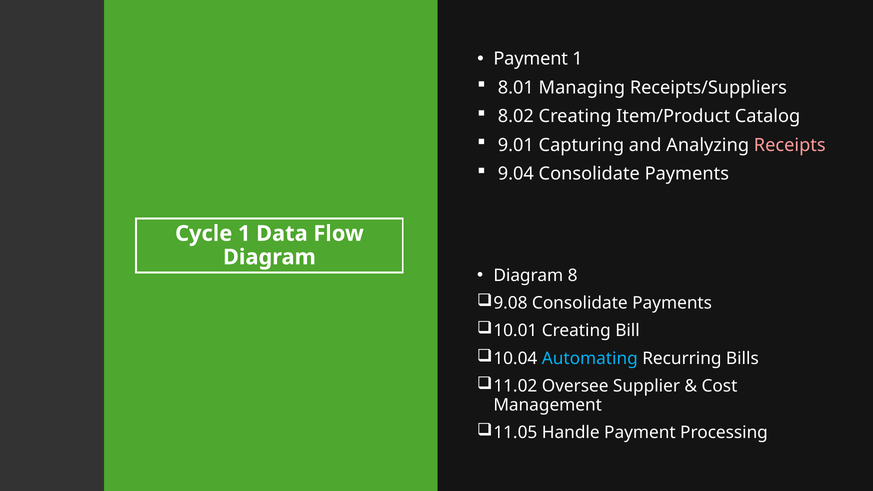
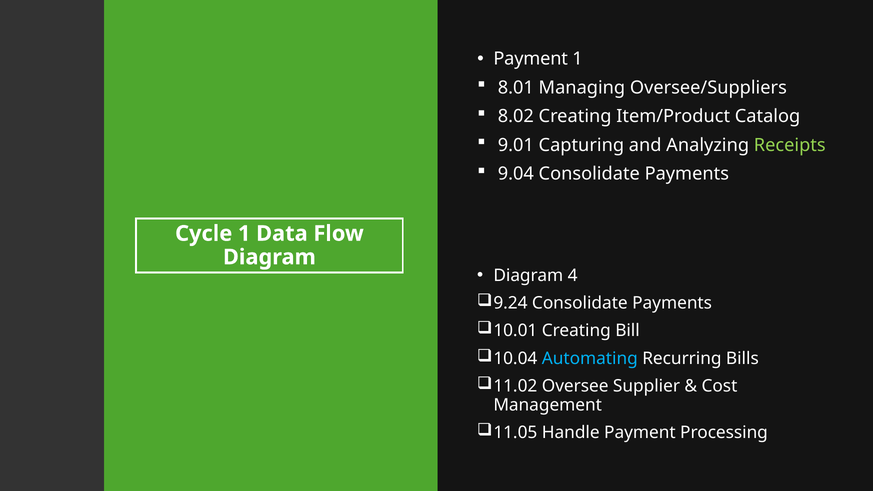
Receipts/Suppliers: Receipts/Suppliers -> Oversee/Suppliers (708, 88)
Receipts colour: pink -> light green (790, 145)
8: 8 -> 4 (573, 275)
9.08: 9.08 -> 9.24 (510, 303)
